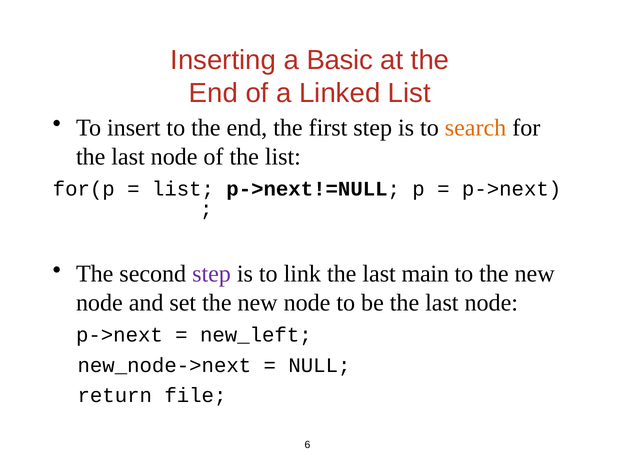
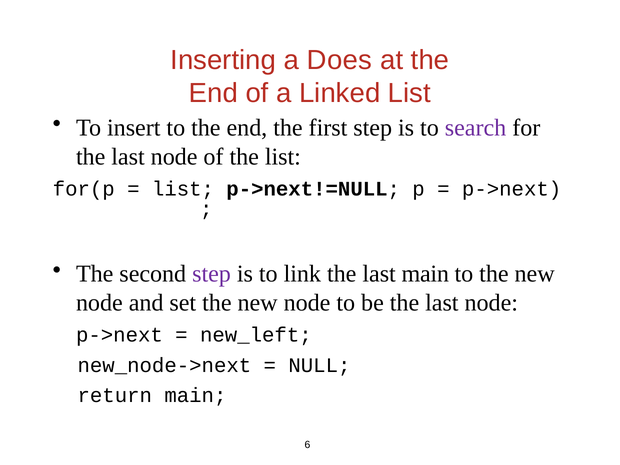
Basic: Basic -> Does (340, 60)
search colour: orange -> purple (476, 128)
return file: file -> main (195, 395)
